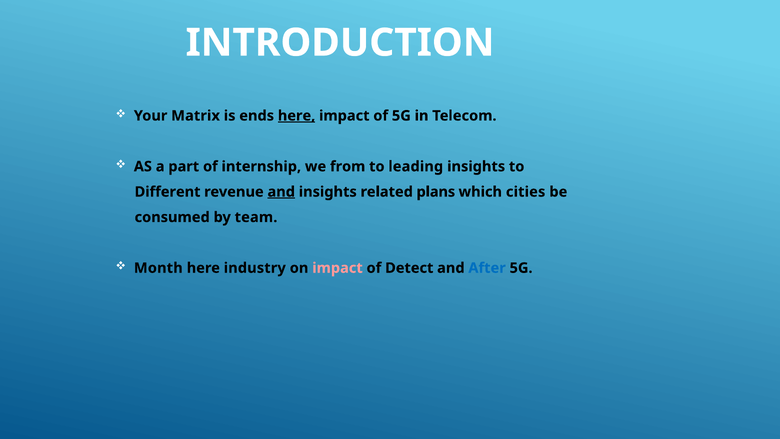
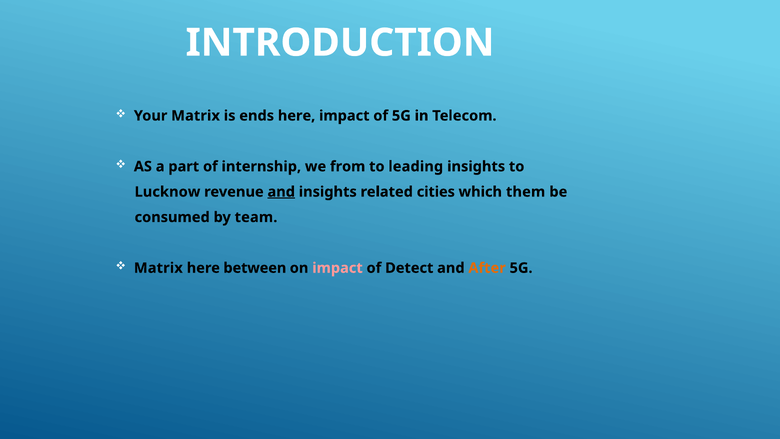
here underline: present -> none (297, 116)
Different: Different -> Lucknow (167, 192)
plans: plans -> cities (436, 192)
cities: cities -> them (526, 192)
Month: Month -> Matrix (158, 268)
industry: industry -> between (255, 268)
After colour: blue -> orange (487, 268)
